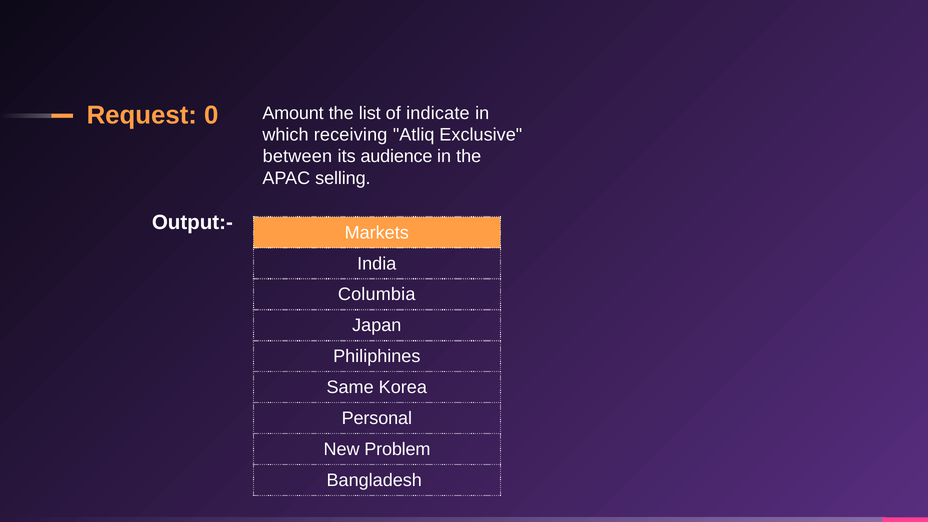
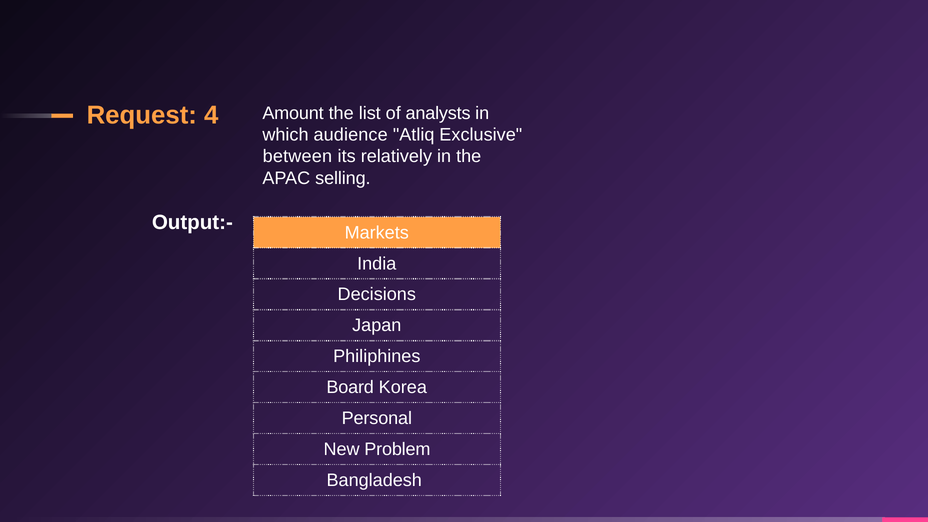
0: 0 -> 4 (211, 115)
indicate: indicate -> analysts (438, 113)
receiving: receiving -> audience (351, 135)
audience: audience -> relatively (396, 156)
Columbia: Columbia -> Decisions (377, 295)
Same: Same -> Board (350, 387)
